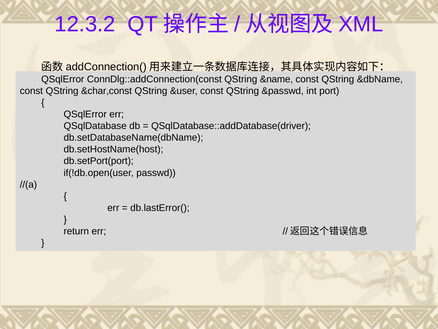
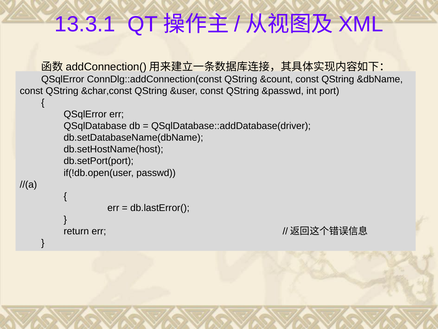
12.3.2: 12.3.2 -> 13.3.1 (85, 24)
&name: &name -> &count (276, 79)
